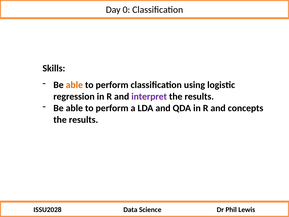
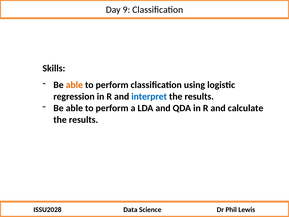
0: 0 -> 9 (126, 10)
interpret colour: purple -> blue (149, 96)
concepts: concepts -> calculate (246, 108)
